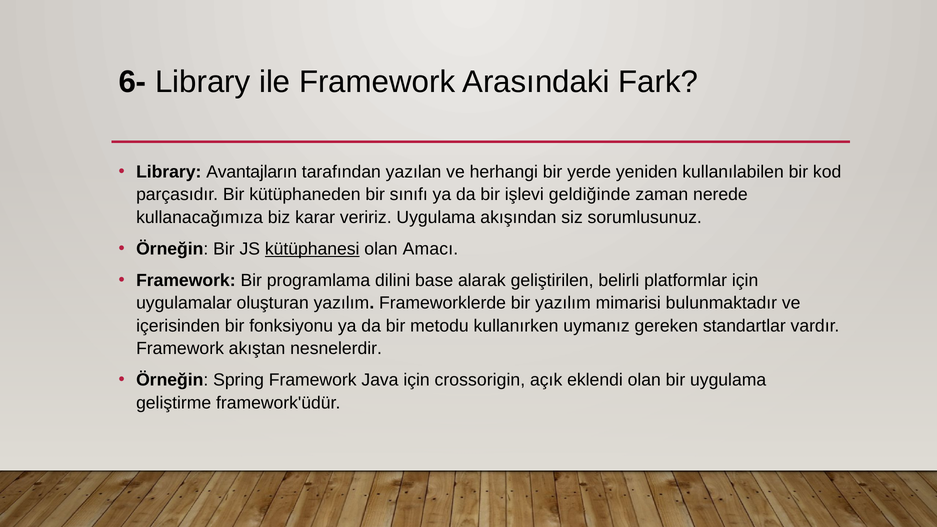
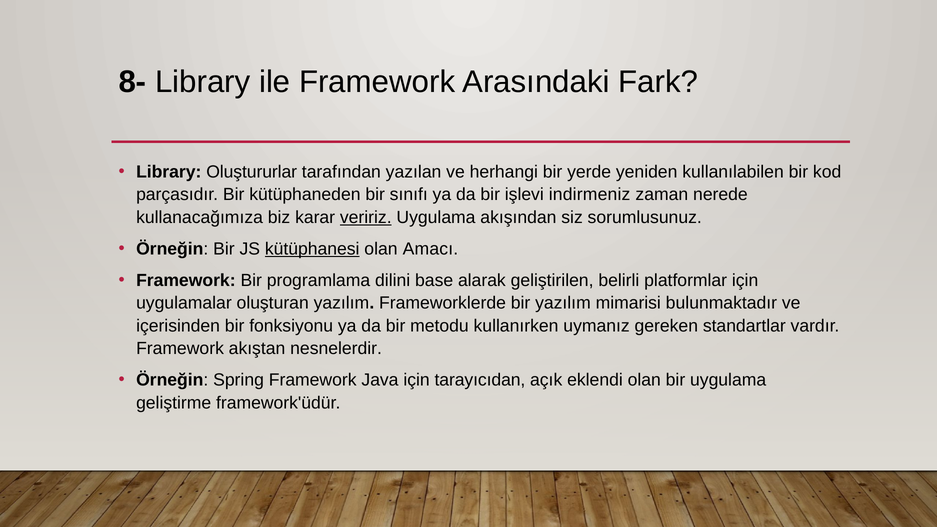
6-: 6- -> 8- (132, 82)
Avantajların: Avantajların -> Oluştururlar (252, 172)
geldiğinde: geldiğinde -> indirmeniz (590, 195)
veririz underline: none -> present (366, 217)
crossorigin: crossorigin -> tarayıcıdan (480, 380)
